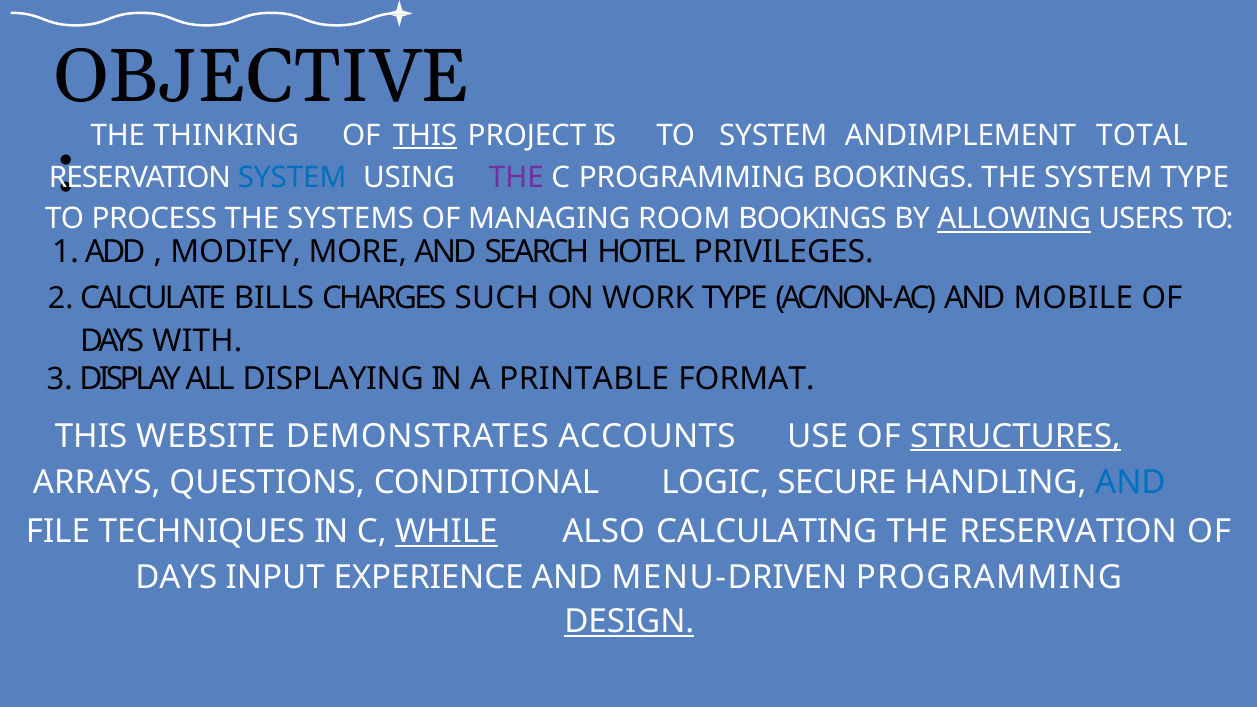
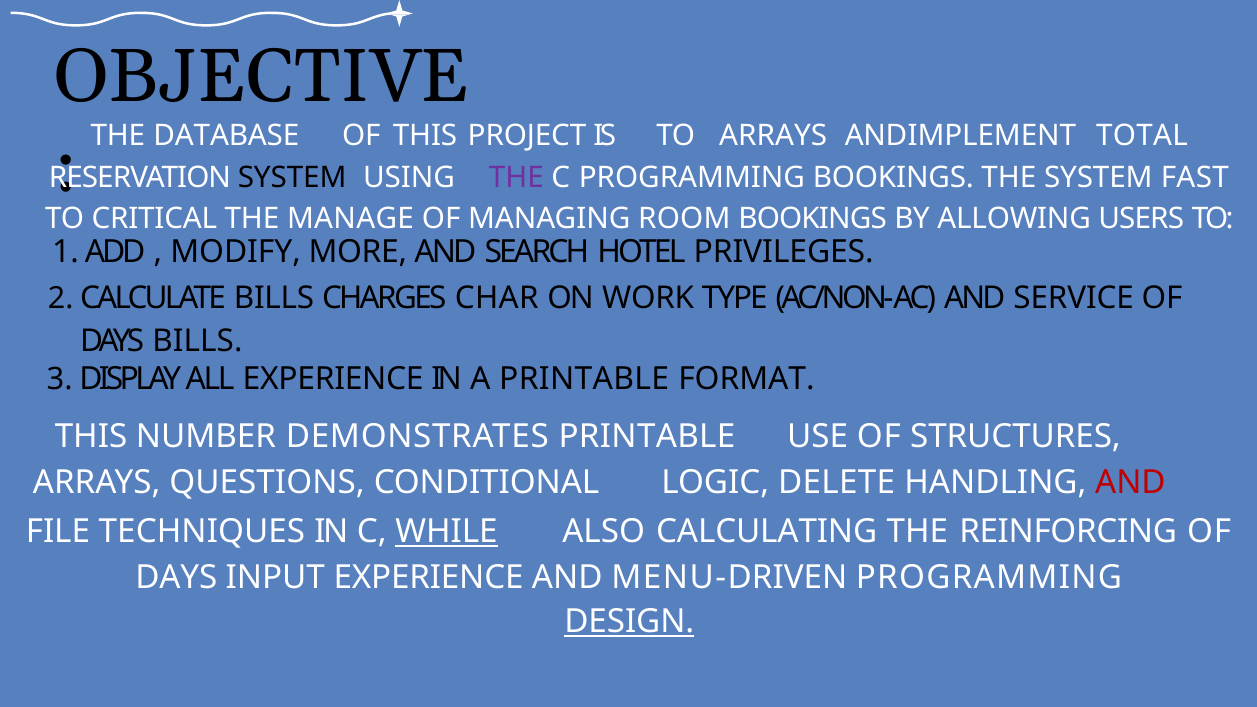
THINKING: THINKING -> DATABASE (226, 136)
THIS underline: present -> none (425, 136)
TO SYSTEM: SYSTEM -> ARRAYS (773, 136)
SYSTEM colour: blue -> black (292, 177)
SYSTEM TYPE: TYPE -> FAST (1195, 177)
PROCESS: PROCESS -> CRITICAL (154, 219)
SYSTEMS: SYSTEMS -> MANAGE (350, 219)
ALLOWING underline: present -> none (1014, 219)
SUCH: SUCH -> CHAR (497, 298)
MOBILE: MOBILE -> SERVICE (1074, 298)
DAYS WITH: WITH -> BILLS (197, 341)
ALL DISPLAYING: DISPLAYING -> EXPERIENCE (333, 379)
WEBSITE: WEBSITE -> NUMBER (206, 436)
DEMONSTRATES ACCOUNTS: ACCOUNTS -> PRINTABLE (647, 436)
STRUCTURES underline: present -> none (1015, 436)
SECURE: SECURE -> DELETE (837, 482)
AND colour: blue -> red (1130, 482)
THE RESERVATION: RESERVATION -> REINFORCING (1068, 531)
